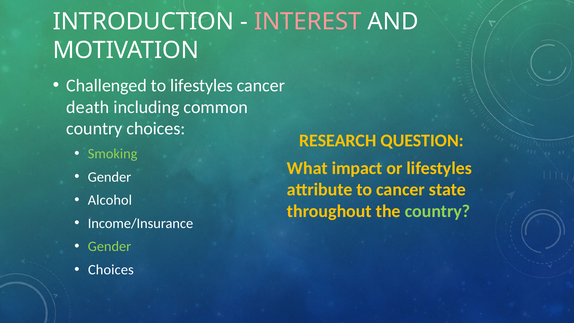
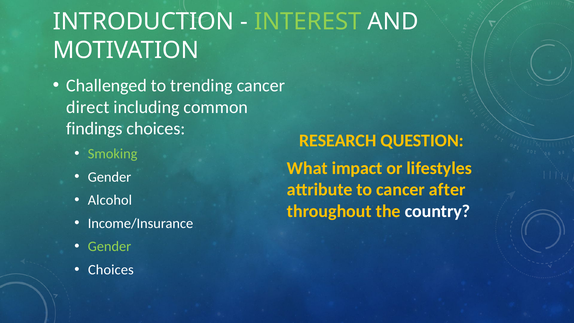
INTEREST colour: pink -> light green (308, 22)
to lifestyles: lifestyles -> trending (201, 86)
death: death -> direct (88, 107)
country: country -> findings (94, 129)
state: state -> after (447, 190)
country colour: light green -> white (437, 211)
